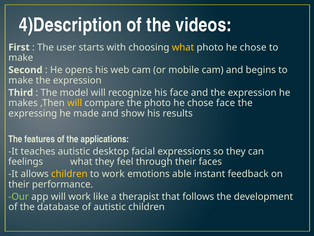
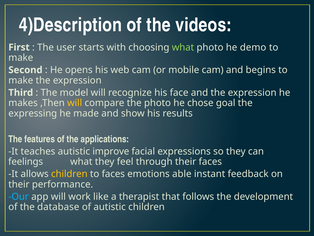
what colour: yellow -> light green (183, 47)
chose: chose -> demo (253, 47)
chose face: face -> goal (226, 103)
desktop: desktop -> improve (111, 151)
to work: work -> faces (113, 174)
Our colour: light green -> light blue (19, 196)
